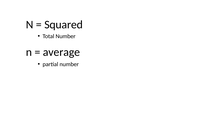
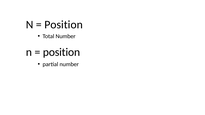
Squared: Squared -> Position (64, 25)
average: average -> position (62, 52)
